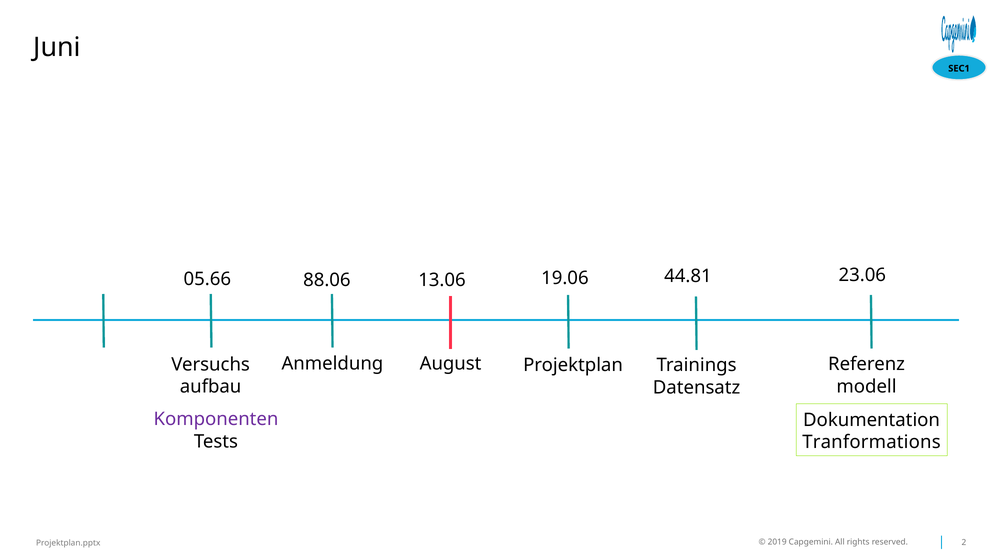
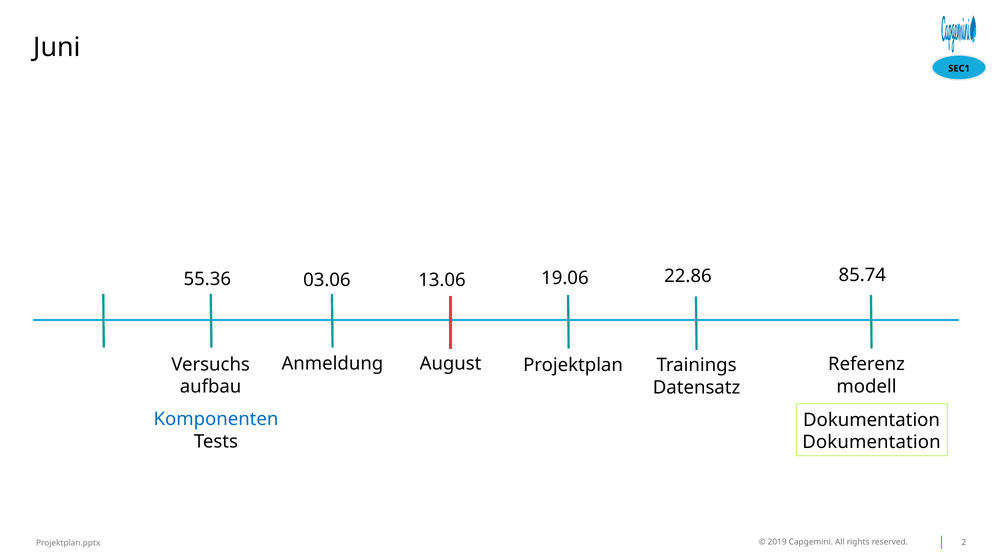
23.06: 23.06 -> 85.74 (862, 275)
44.81: 44.81 -> 22.86 (688, 276)
05.66: 05.66 -> 55.36 (207, 279)
88.06: 88.06 -> 03.06 (327, 280)
Komponenten colour: purple -> blue (216, 419)
Tranformations: Tranformations -> Dokumentation (872, 442)
